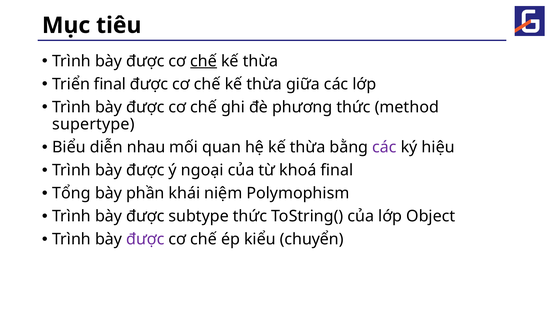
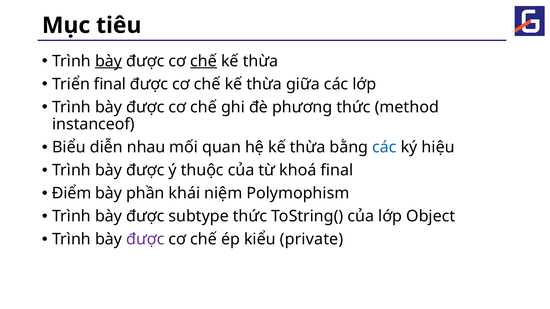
bày underline: none -> present (109, 61)
supertype: supertype -> instanceof (93, 124)
các colour: purple -> blue (384, 148)
ngoại: ngoại -> thuộc (202, 171)
Tổng: Tổng -> Điểm (72, 194)
chuyển: chuyển -> private (312, 240)
